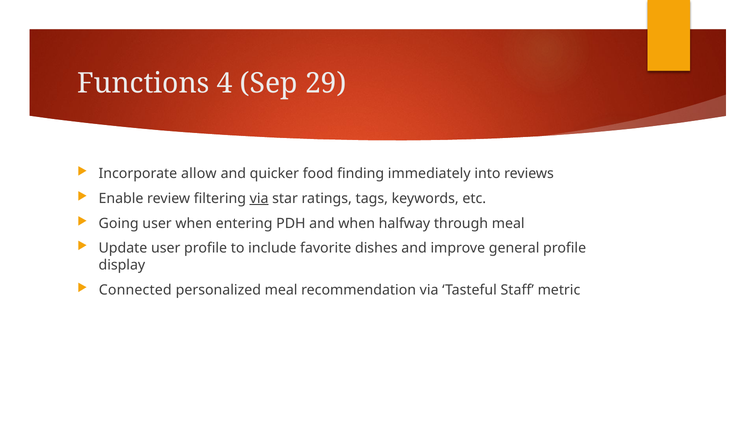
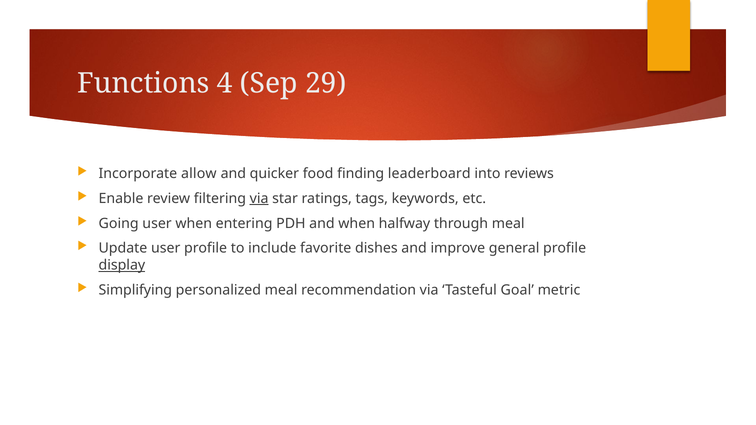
immediately: immediately -> leaderboard (429, 174)
display underline: none -> present (122, 265)
Connected: Connected -> Simplifying (135, 290)
Staff: Staff -> Goal (517, 290)
